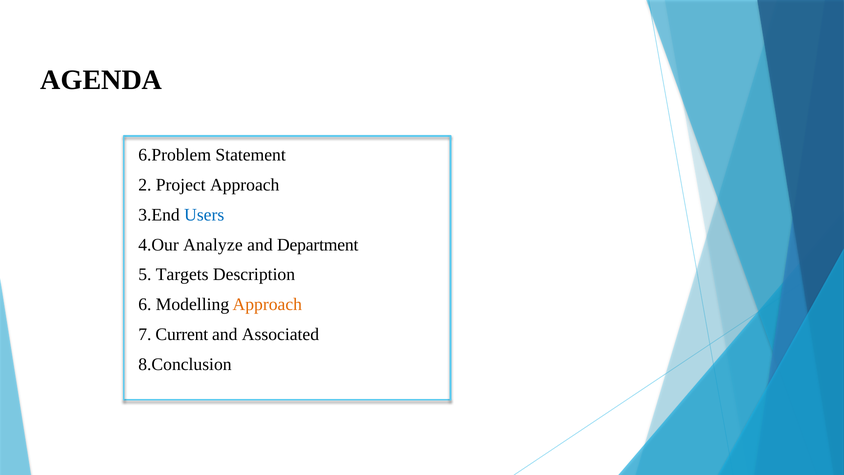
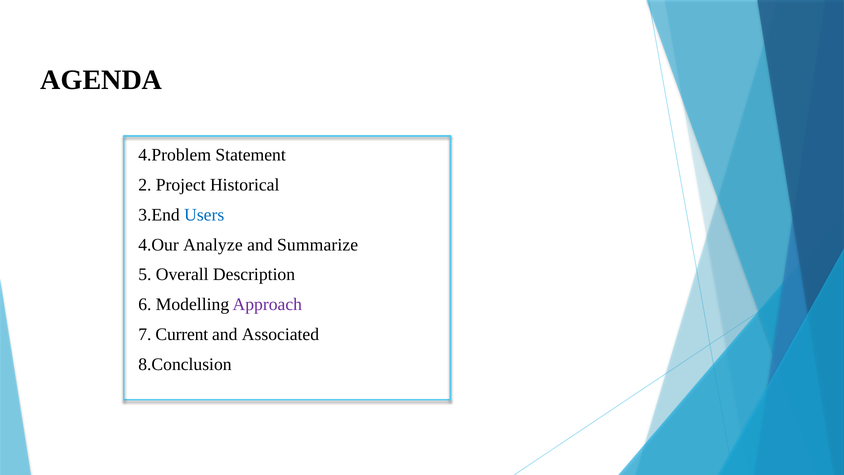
6.Problem: 6.Problem -> 4.Problem (175, 155)
Project Approach: Approach -> Historical (245, 185)
Department: Department -> Summarize (318, 245)
Targets: Targets -> Overall (182, 275)
Approach colour: orange -> purple (267, 304)
